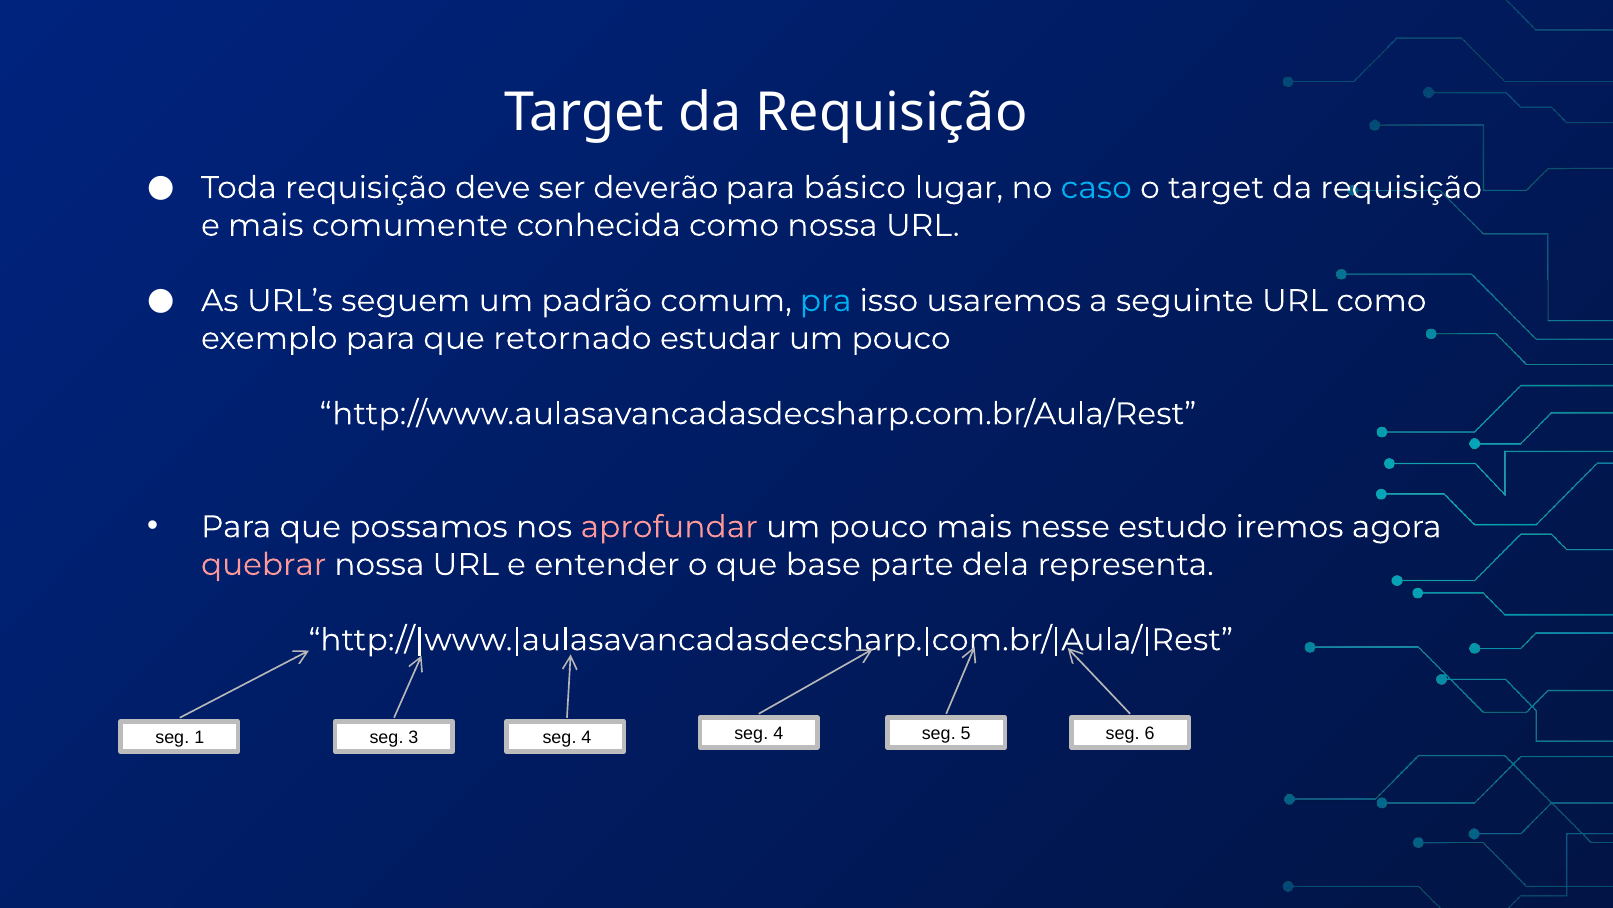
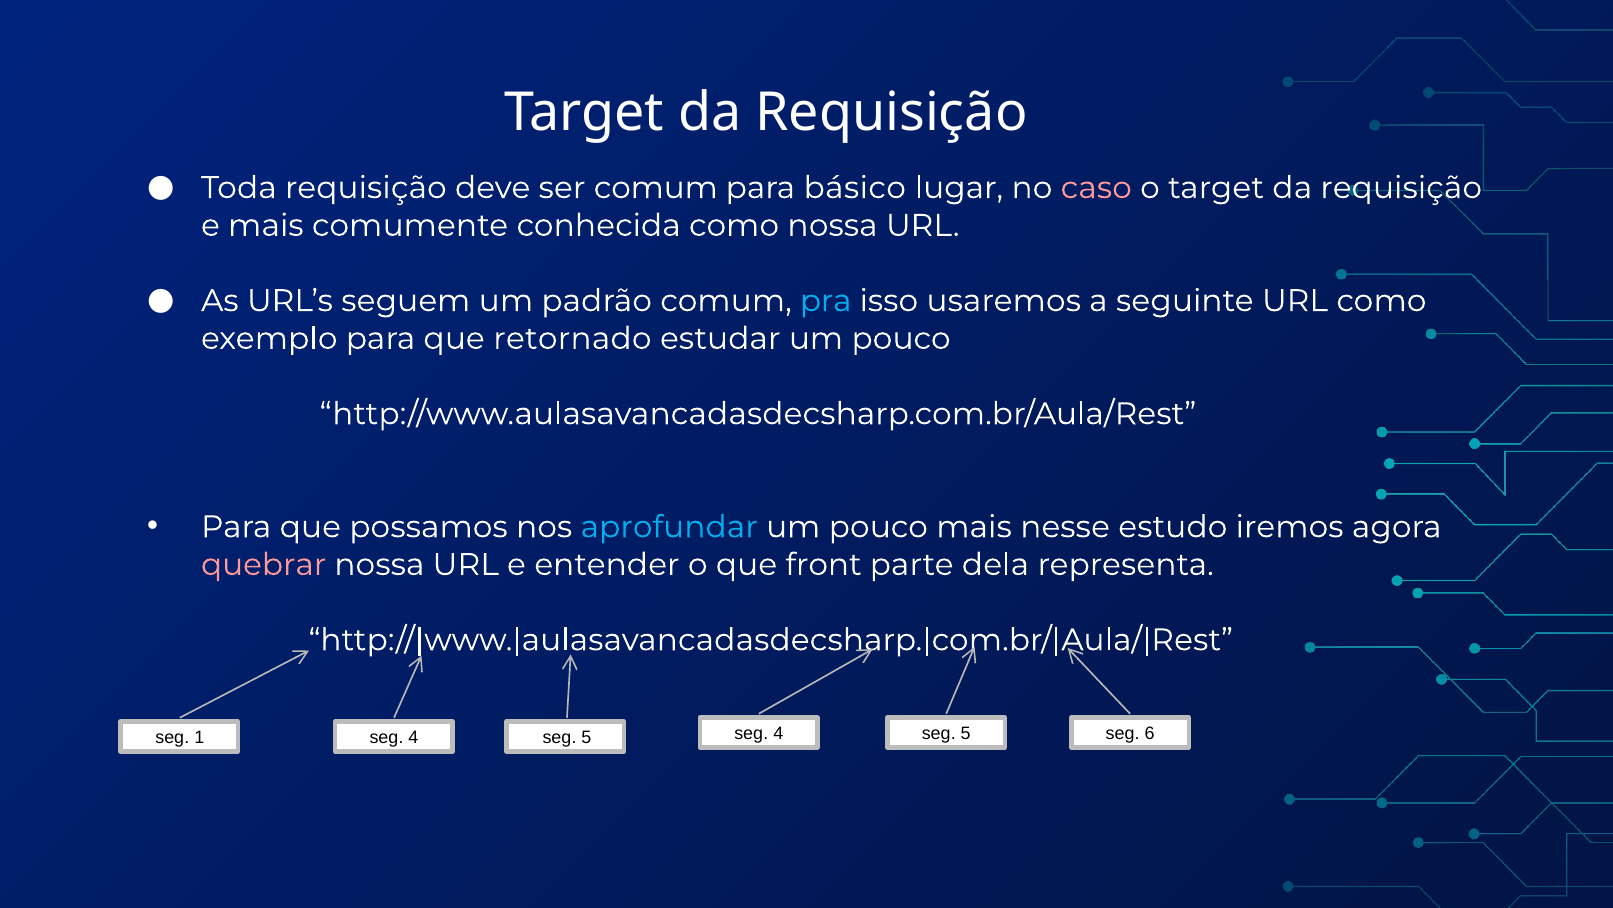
ser deverão: deverão -> comum (656, 188)
caso colour: light blue -> pink (1096, 188)
aprofundar colour: pink -> light blue (669, 527)
base: base -> front (824, 564)
1 seg 3: 3 -> 4 (413, 737)
4: 4 -> 5 (586, 737)
